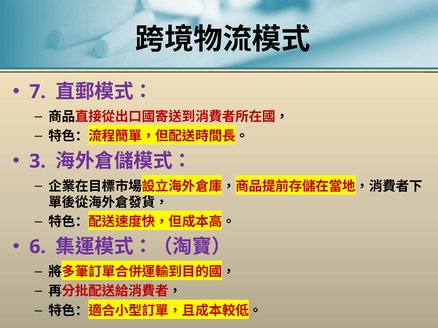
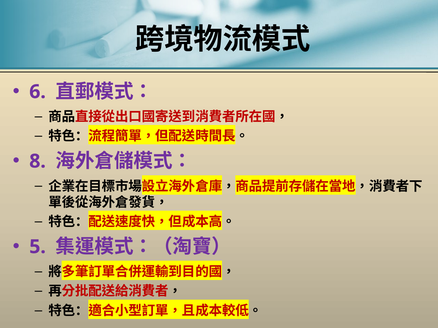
7: 7 -> 6 (38, 92)
3: 3 -> 8 (38, 161)
6: 6 -> 5 (38, 247)
